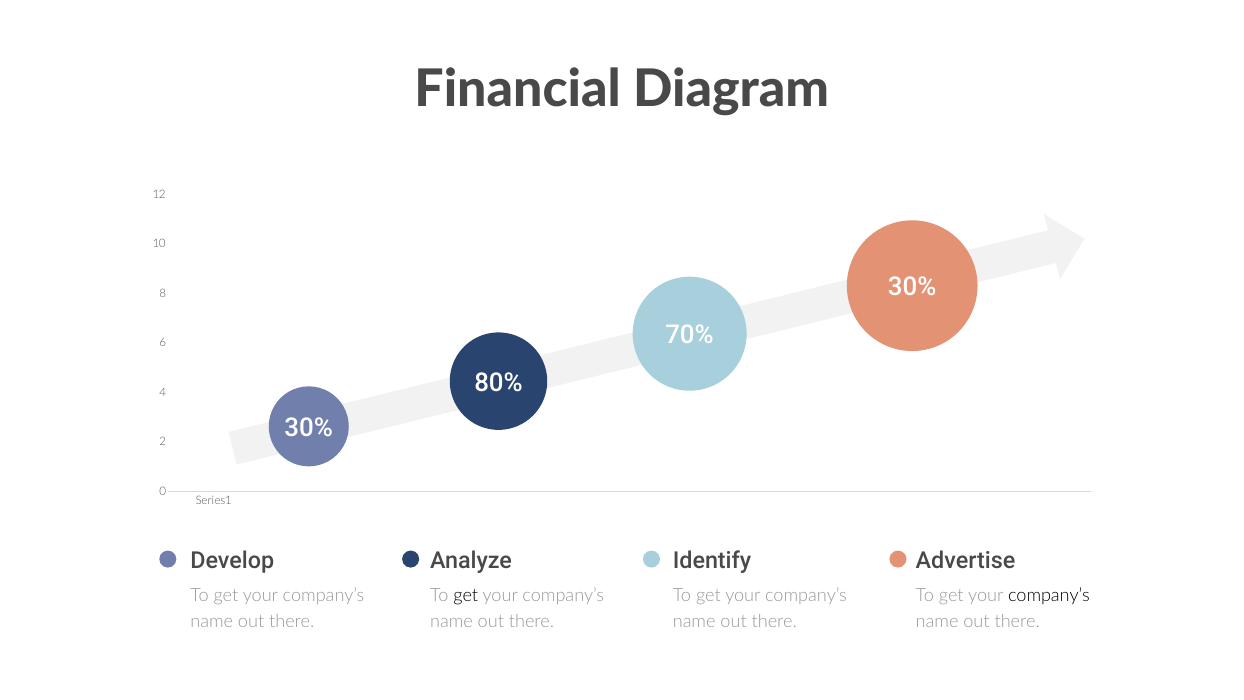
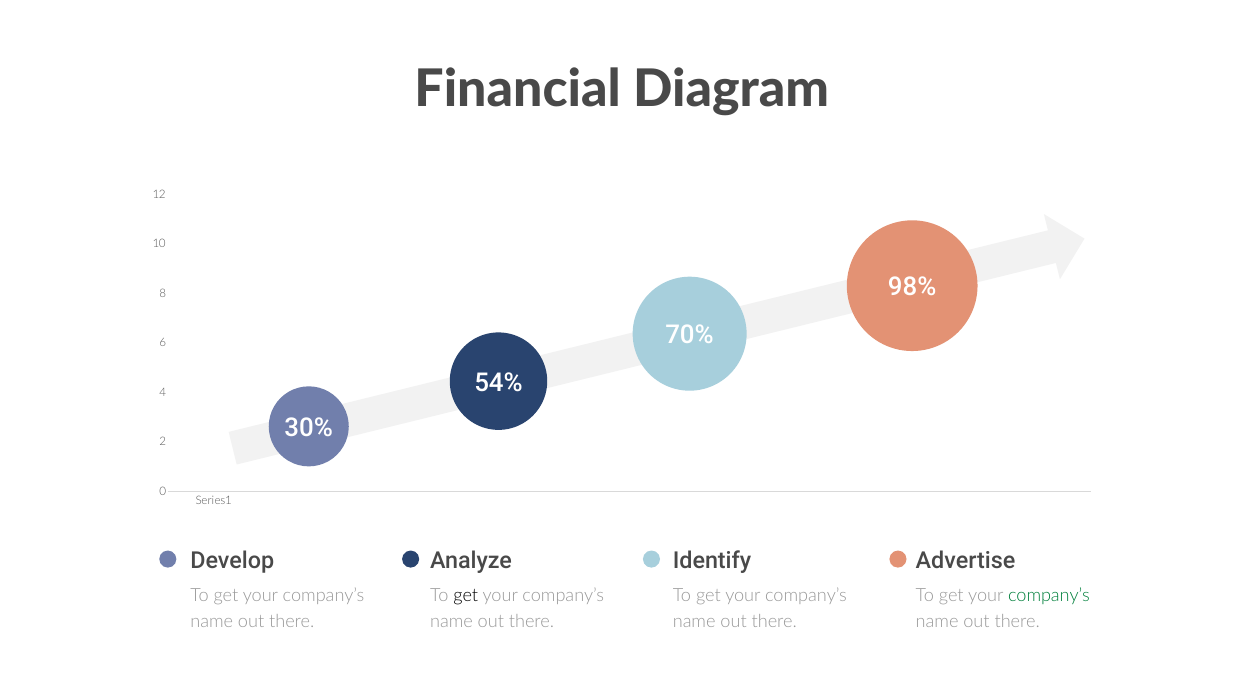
30%: 30% -> 98% (912, 287)
80%: 80% -> 54% (498, 383)
company’s colour: black -> green (1049, 595)
